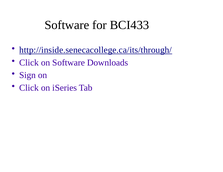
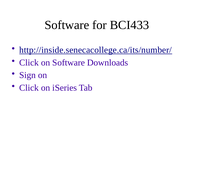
http://inside.senecacollege.ca/its/through/: http://inside.senecacollege.ca/its/through/ -> http://inside.senecacollege.ca/its/number/ (96, 50)
